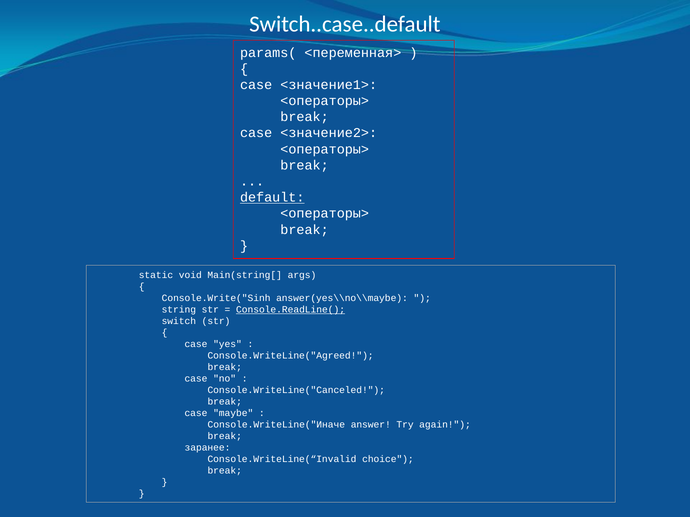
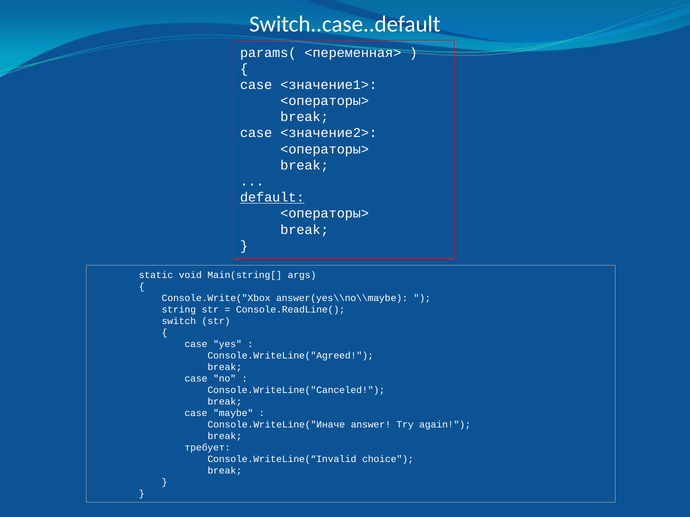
Console.Write("Sinh: Console.Write("Sinh -> Console.Write("Xbox (216, 298)
Console.ReadLine( underline: present -> none (291, 310)
заранее: заранее -> требует (207, 448)
